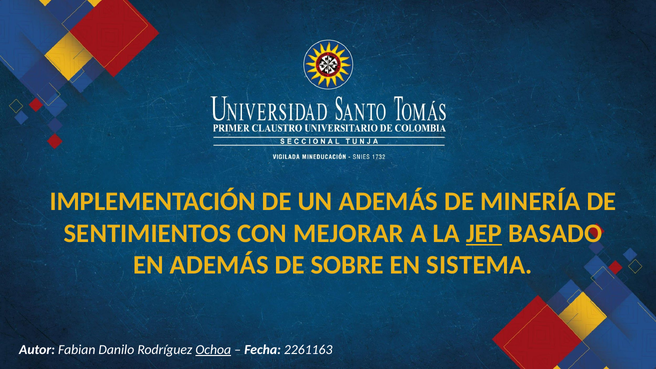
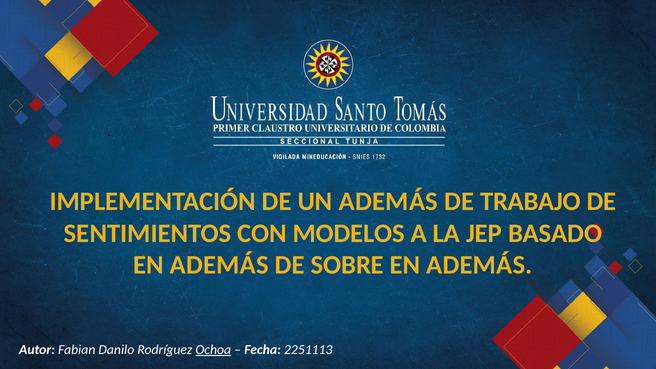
MINERÍA: MINERÍA -> TRABAJO (531, 201)
MEJORAR: MEJORAR -> MODELOS (349, 233)
JEP underline: present -> none (484, 233)
SISTEMA: SISTEMA -> ADEMÁS (479, 265)
2261163: 2261163 -> 2251113 (308, 350)
